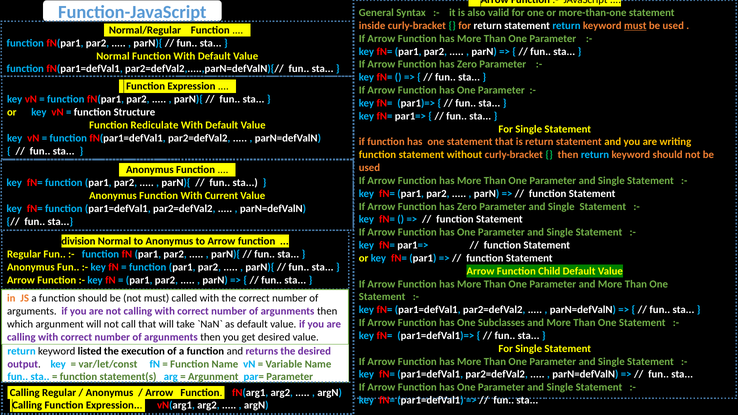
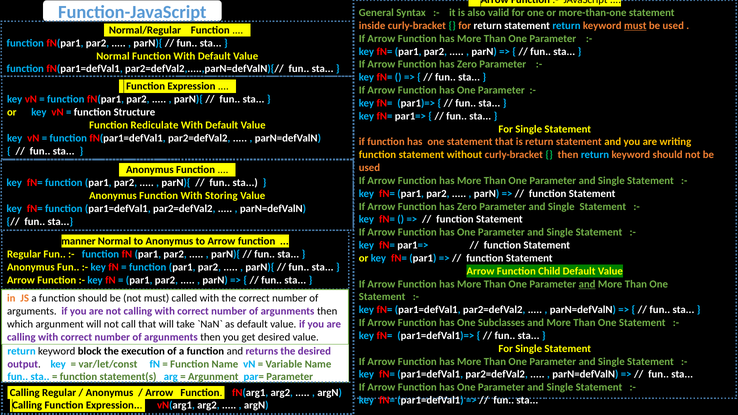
Current: Current -> Storing (221, 196)
division: division -> manner (78, 241)
and underline: none -> present (587, 284)
listed: listed -> block (90, 351)
